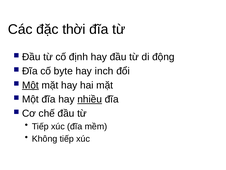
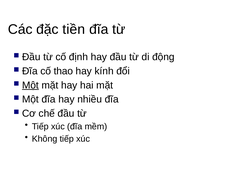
thời: thời -> tiền (74, 29)
byte: byte -> thao (63, 71)
inch: inch -> kính (104, 71)
nhiều underline: present -> none (90, 99)
